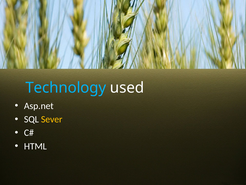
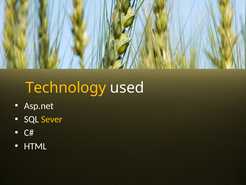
Technology colour: light blue -> yellow (66, 88)
